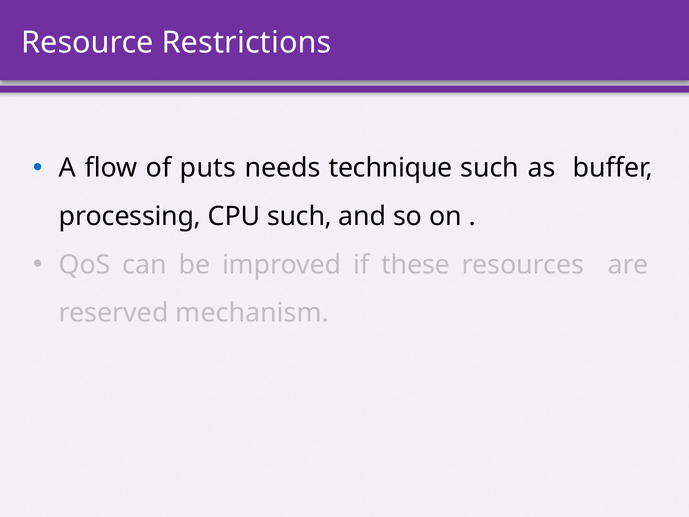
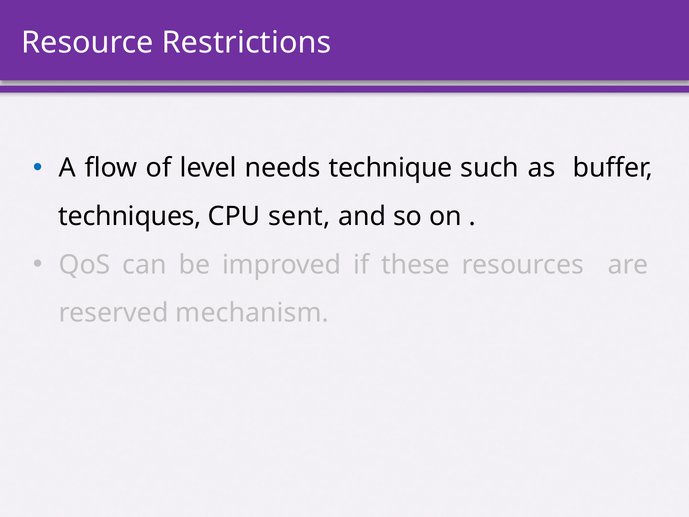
puts: puts -> level (208, 168)
processing: processing -> techniques (130, 216)
CPU such: such -> sent (299, 216)
